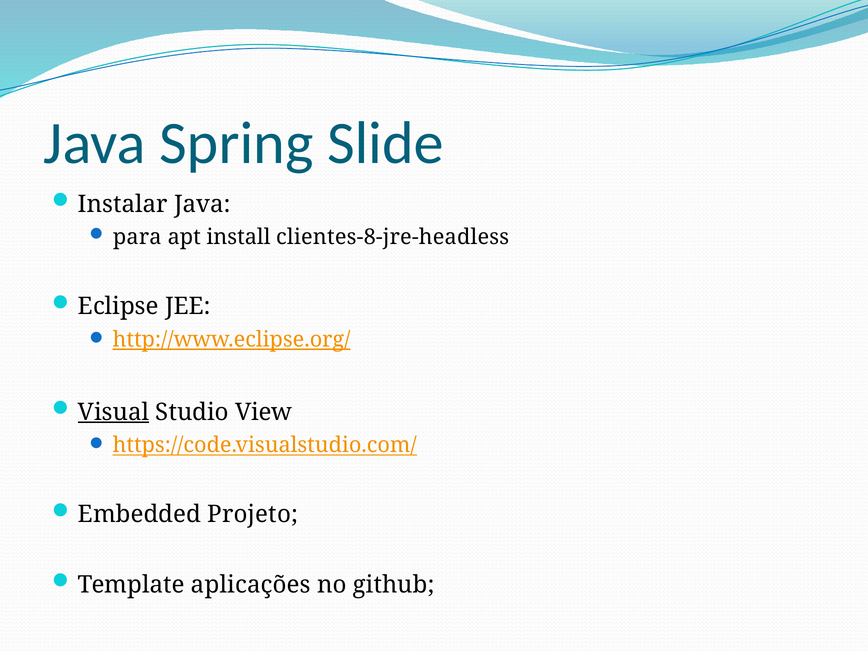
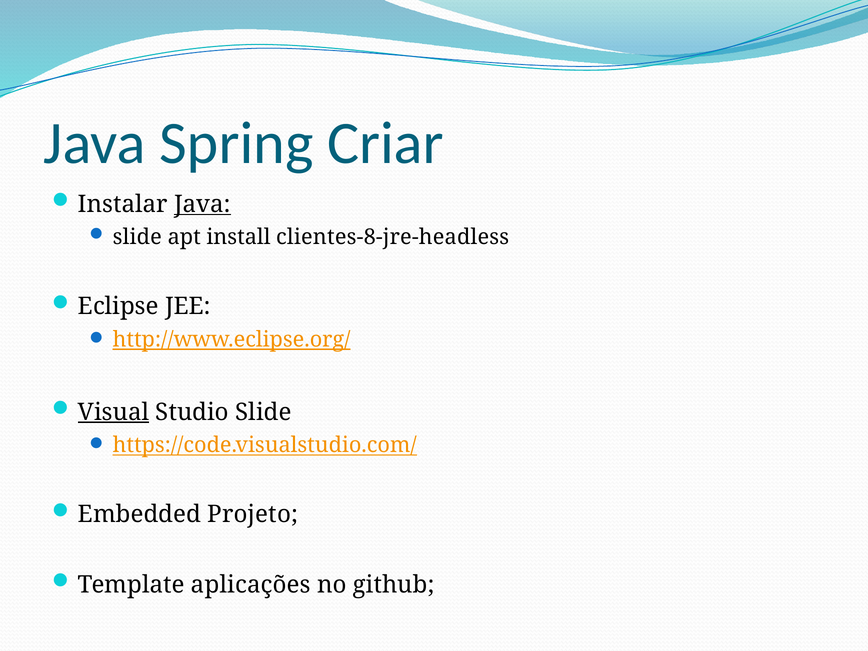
Slide: Slide -> Criar (385, 143)
Java underline: none -> present (202, 204)
para: para -> slide (137, 237)
Studio View: View -> Slide (263, 412)
